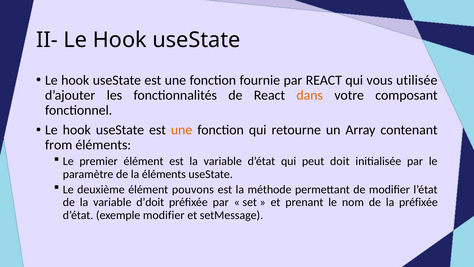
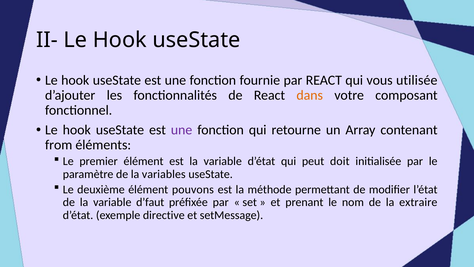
une colour: orange -> purple (182, 130)
la éléments: éléments -> variables (164, 174)
d’doit: d’doit -> d’faut (150, 202)
la préfixée: préfixée -> extraire (418, 202)
exemple modifier: modifier -> directive (164, 215)
